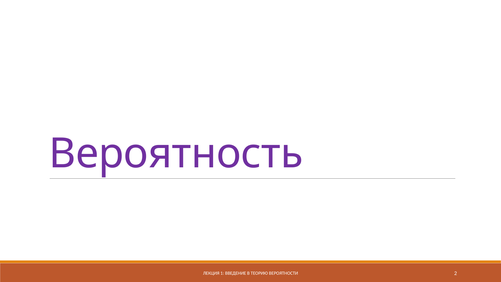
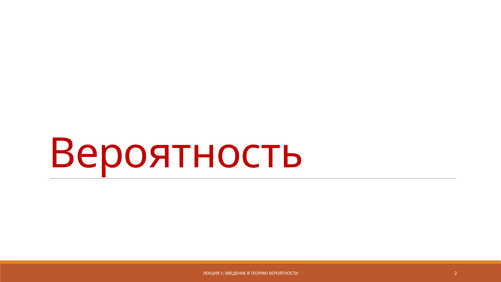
Вероятность colour: purple -> red (176, 154)
